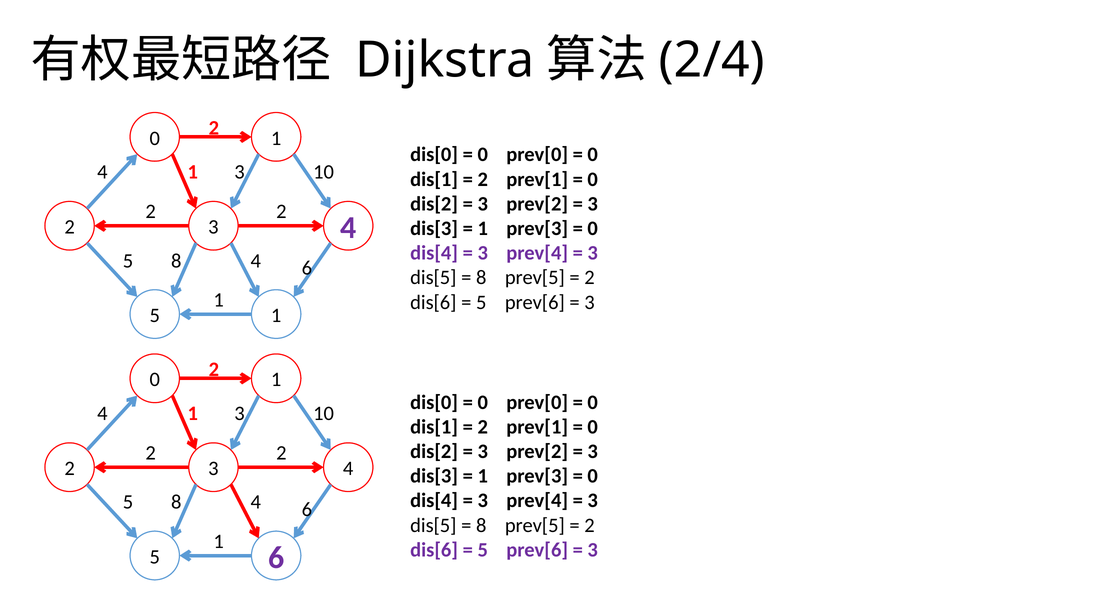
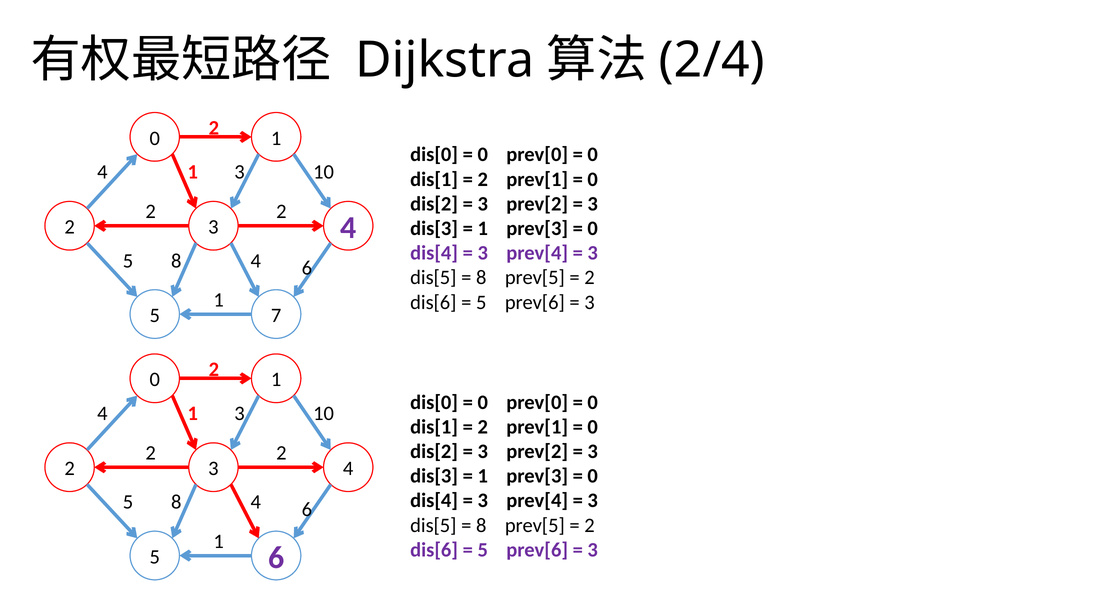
5 1: 1 -> 7 (276, 316)
